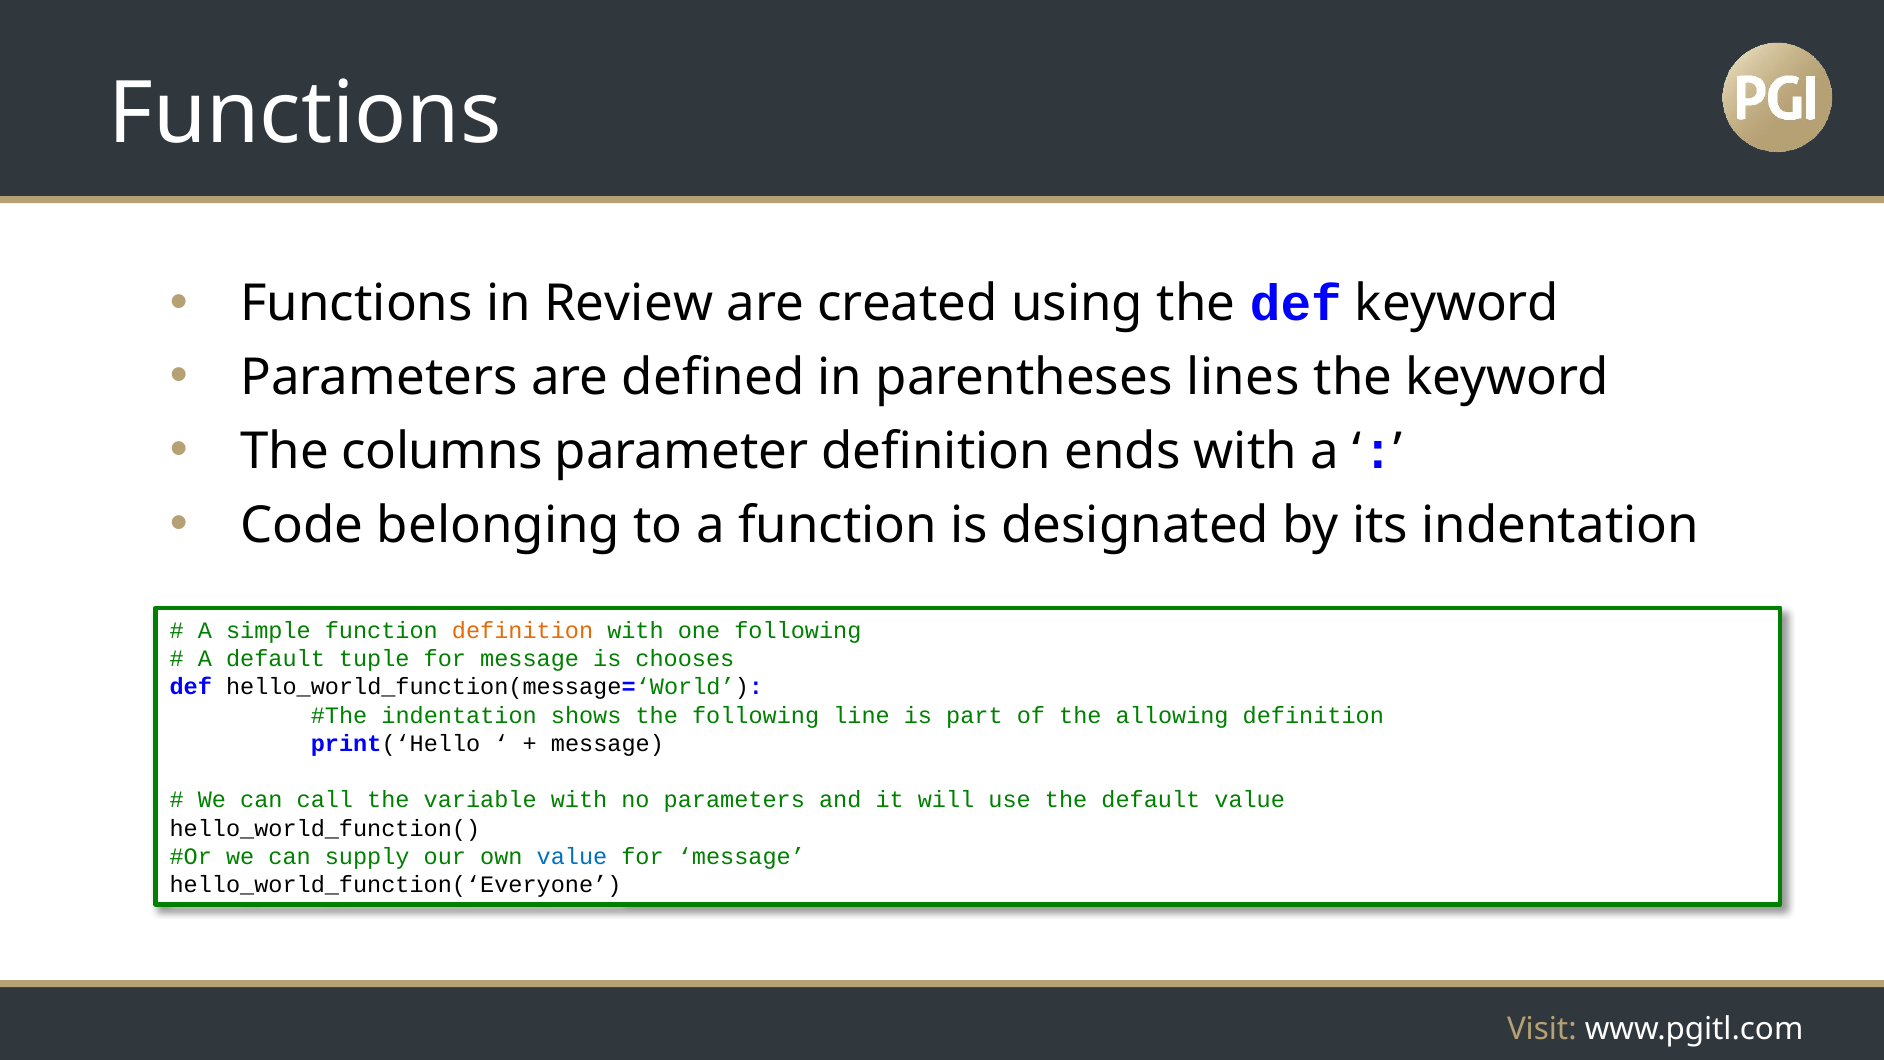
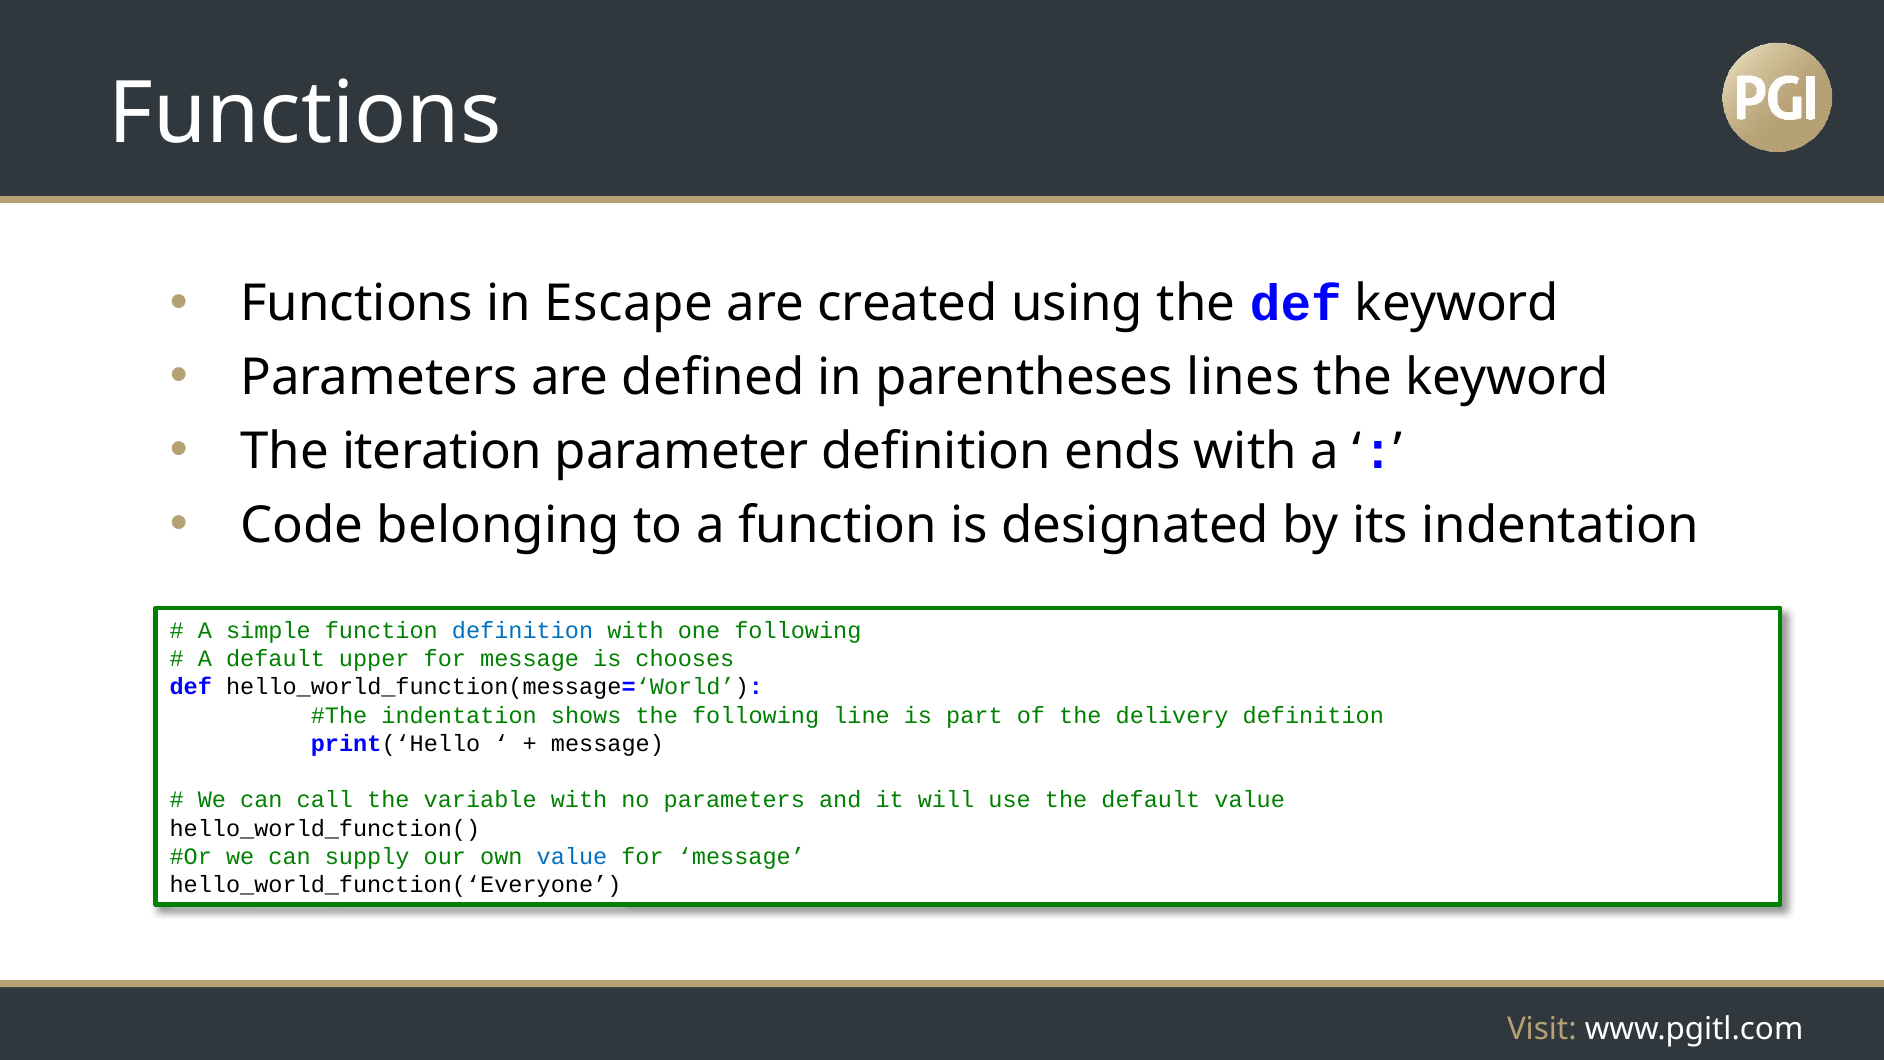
Review: Review -> Escape (629, 304)
columns: columns -> iteration (442, 452)
definition colour: orange -> blue (523, 630)
tuple: tuple -> upper (374, 659)
allowing: allowing -> delivery (1172, 715)
